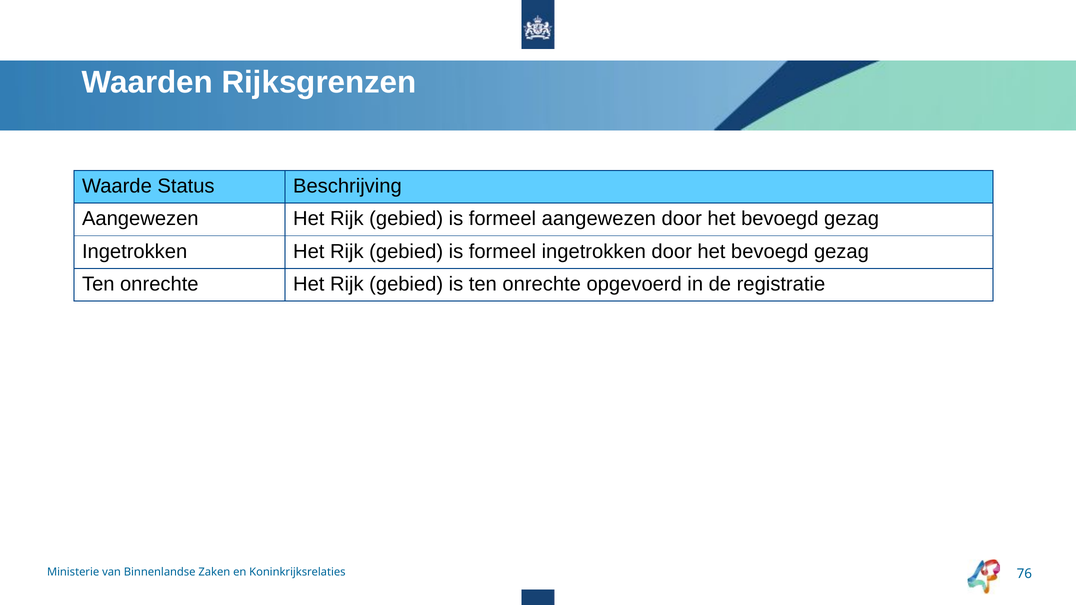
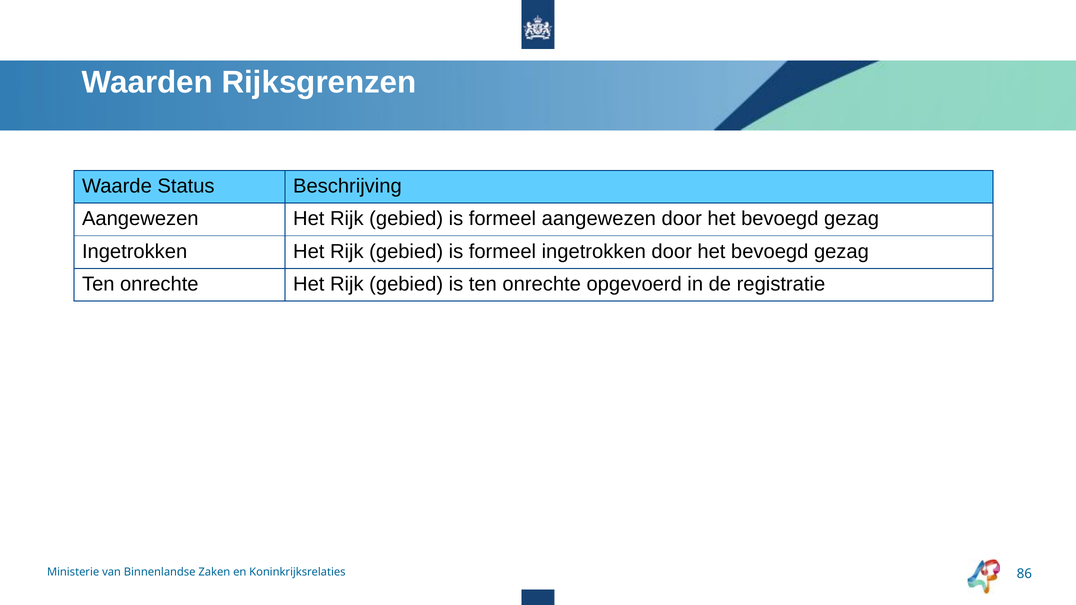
76: 76 -> 86 (1024, 574)
